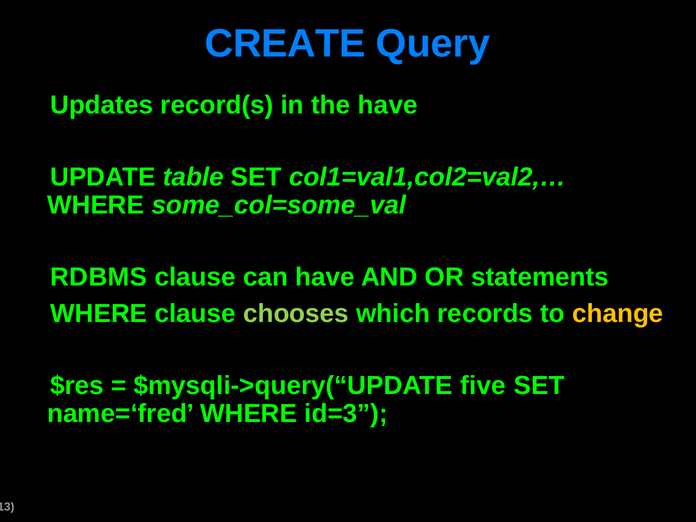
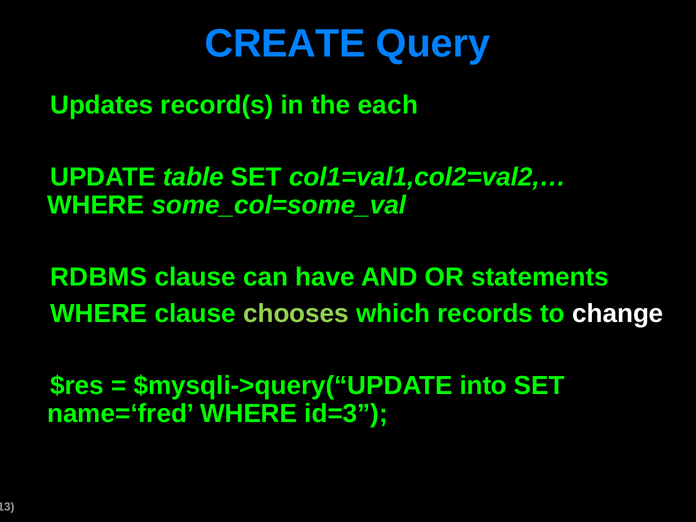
the have: have -> each (388, 105)
change colour: yellow -> white (618, 313)
five: five -> into (483, 386)
